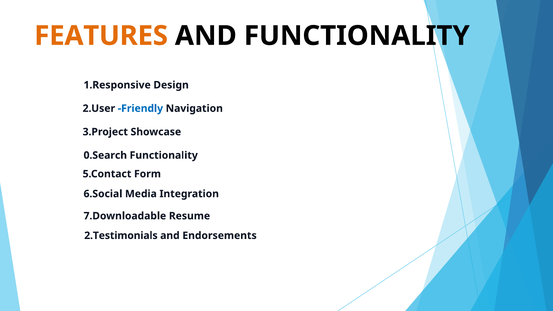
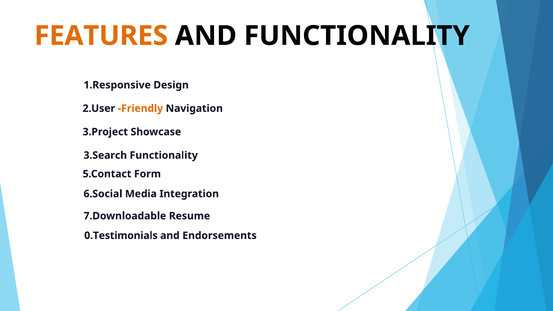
Friendly colour: blue -> orange (140, 108)
0.Search: 0.Search -> 3.Search (105, 155)
2.Testimonials: 2.Testimonials -> 0.Testimonials (121, 236)
